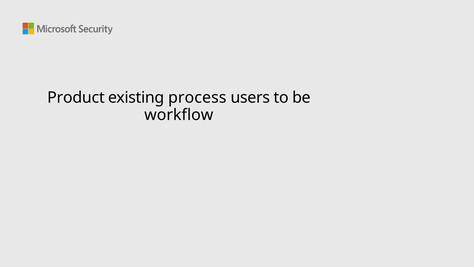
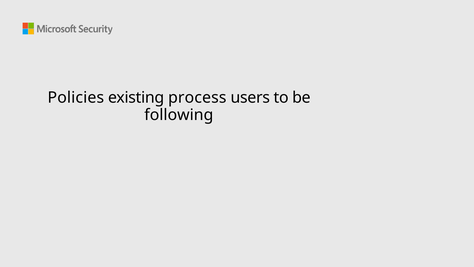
Product: Product -> Policies (76, 98)
workflow: workflow -> following (179, 115)
